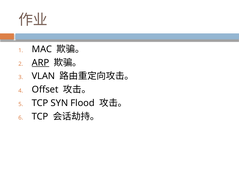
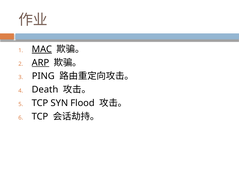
MAC underline: none -> present (42, 49)
VLAN: VLAN -> PING (43, 76)
Offset: Offset -> Death (45, 90)
